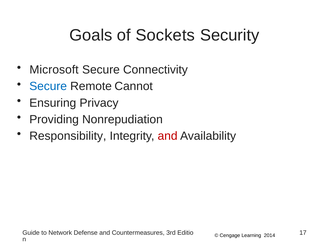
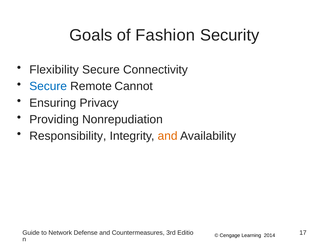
Sockets: Sockets -> Fashion (165, 35)
Microsoft: Microsoft -> Flexibility (54, 70)
and colour: red -> orange (168, 136)
